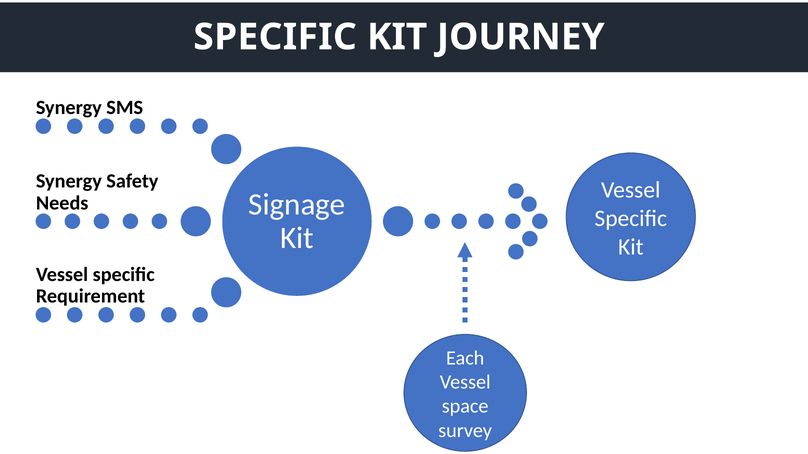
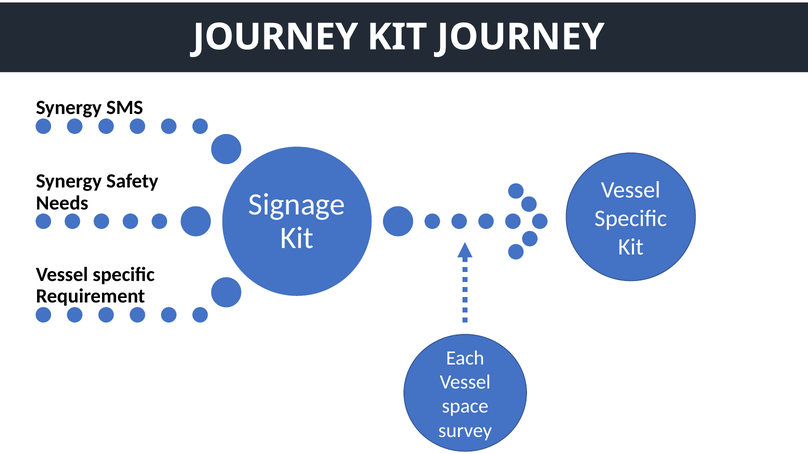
SPECIFIC: SPECIFIC -> JOURNEY (275, 37)
